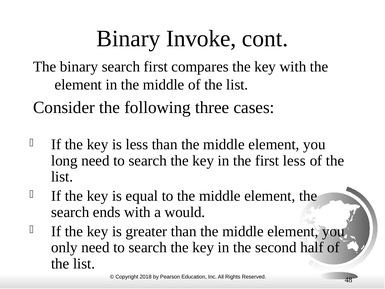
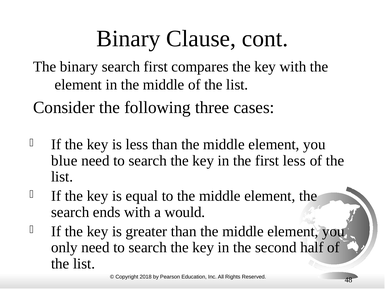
Invoke: Invoke -> Clause (201, 39)
long: long -> blue (64, 160)
